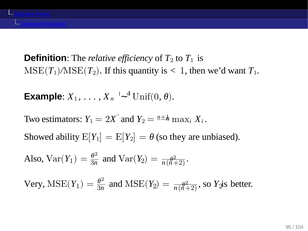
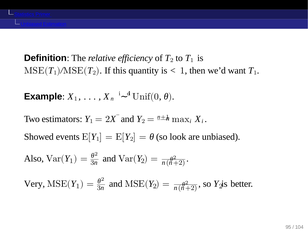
ability: ability -> events (68, 137)
they: they -> look (178, 137)
